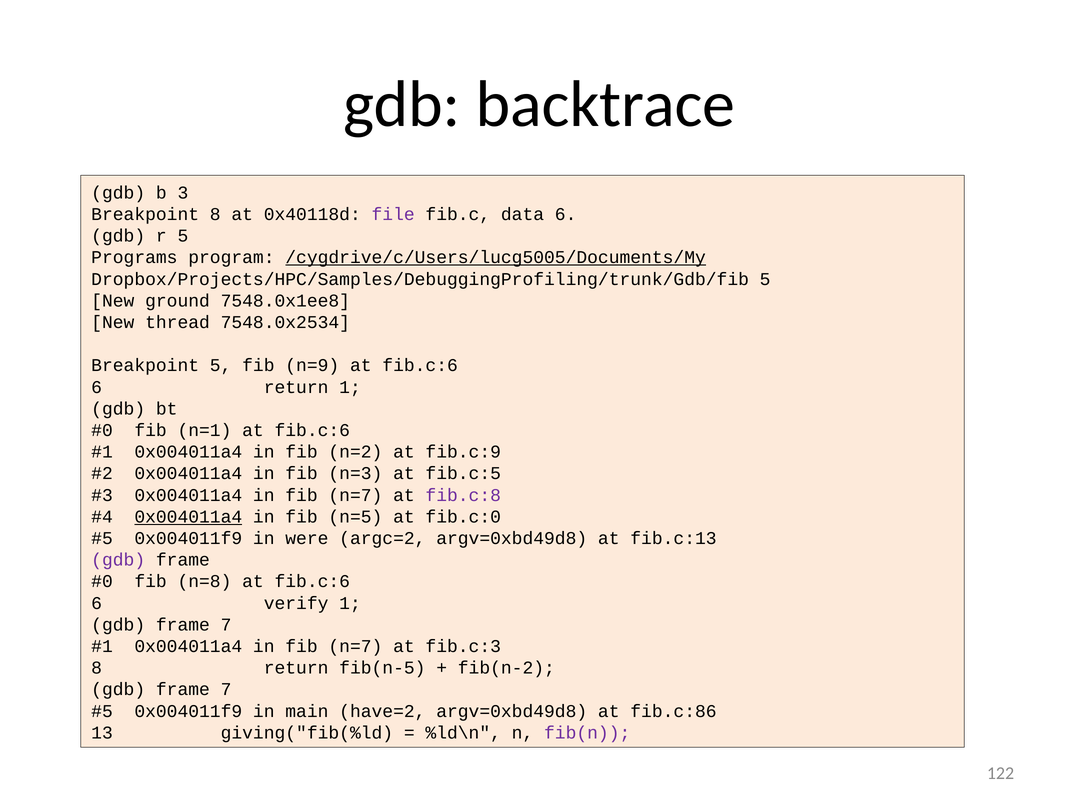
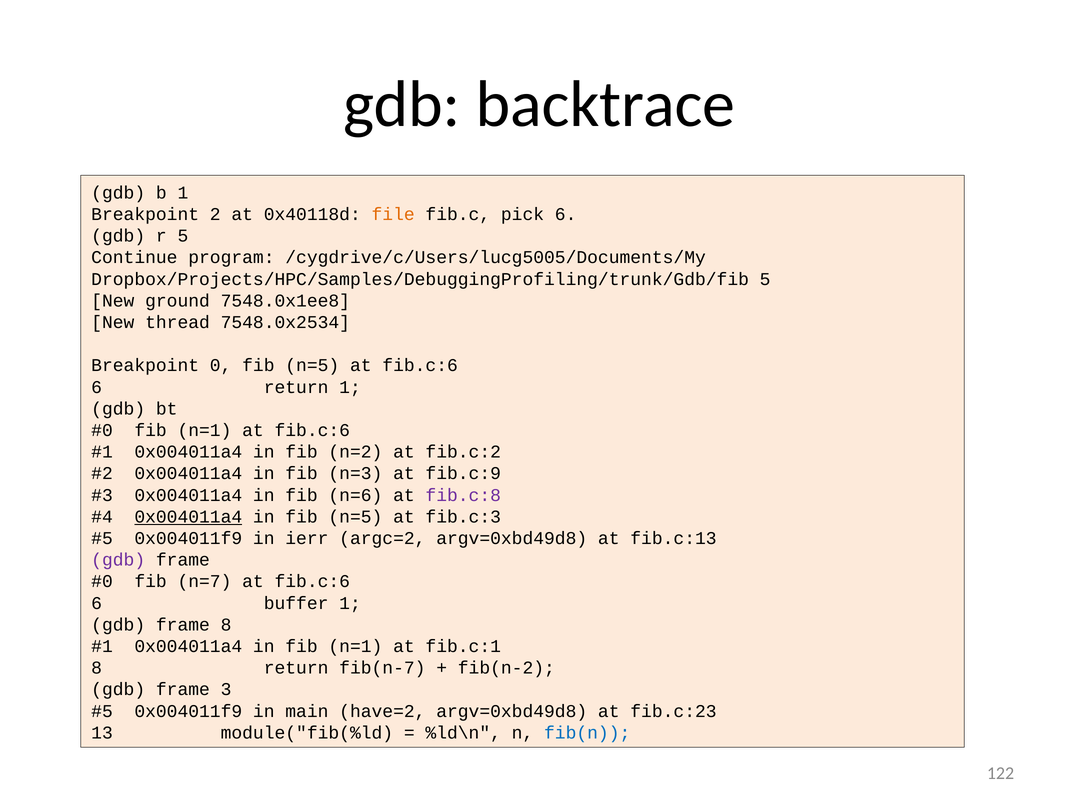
b 3: 3 -> 1 (183, 192)
Breakpoint 8: 8 -> 2 (215, 214)
file colour: purple -> orange (393, 214)
data: data -> pick (523, 214)
Programs: Programs -> Continue (134, 257)
/cygdrive/c/Users/lucg5005/Documents/My underline: present -> none (496, 257)
Breakpoint 5: 5 -> 0 (221, 365)
n=9: n=9 -> n=5 (312, 365)
fib.c:9: fib.c:9 -> fib.c:2 (463, 451)
fib.c:5: fib.c:5 -> fib.c:9 (463, 473)
n=7: n=7 -> n=6 (355, 495)
fib.c:0: fib.c:0 -> fib.c:3 (463, 516)
were: were -> ierr (307, 538)
n=8: n=8 -> n=7 (204, 581)
verify: verify -> buffer (296, 603)
7: 7 -> 8 (226, 624)
n=7: n=7 -> n=1 (355, 646)
fib.c:3: fib.c:3 -> fib.c:1 (463, 646)
fib(n-5: fib(n-5 -> fib(n-7 (382, 667)
7: 7 -> 3 (226, 689)
fib.c:86: fib.c:86 -> fib.c:23 (673, 710)
giving("fib(%ld: giving("fib(%ld -> module("fib(%ld (307, 732)
fib(n colour: purple -> blue (587, 732)
